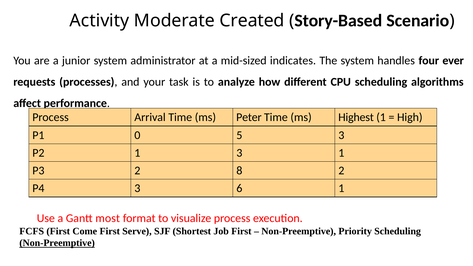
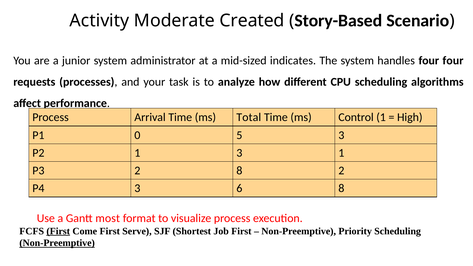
four ever: ever -> four (453, 61)
Peter: Peter -> Total (249, 117)
Highest: Highest -> Control (356, 117)
6 1: 1 -> 8 (341, 188)
First underline: none -> present (58, 231)
